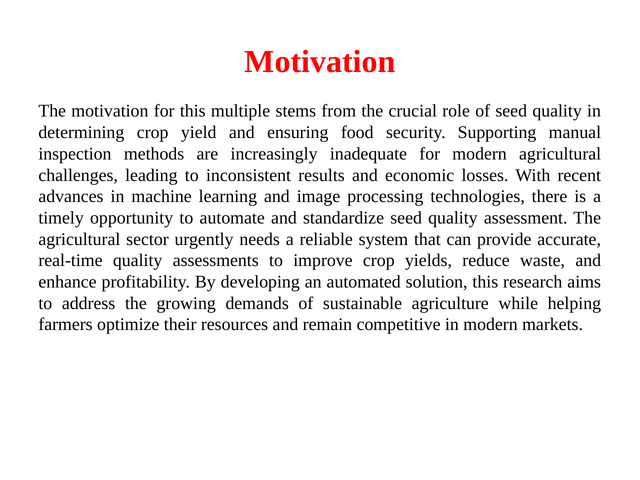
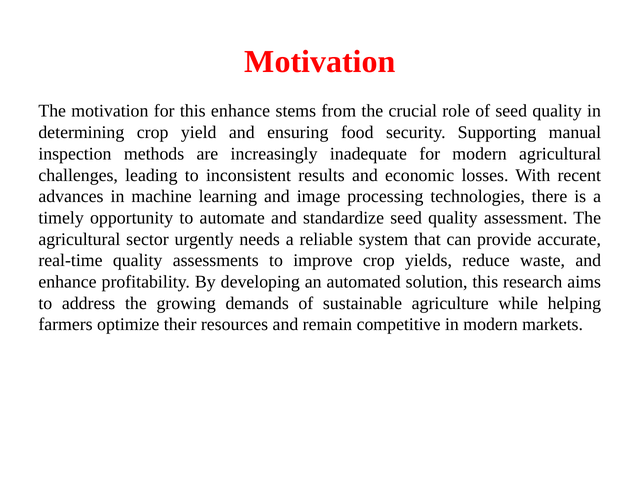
this multiple: multiple -> enhance (241, 111)
